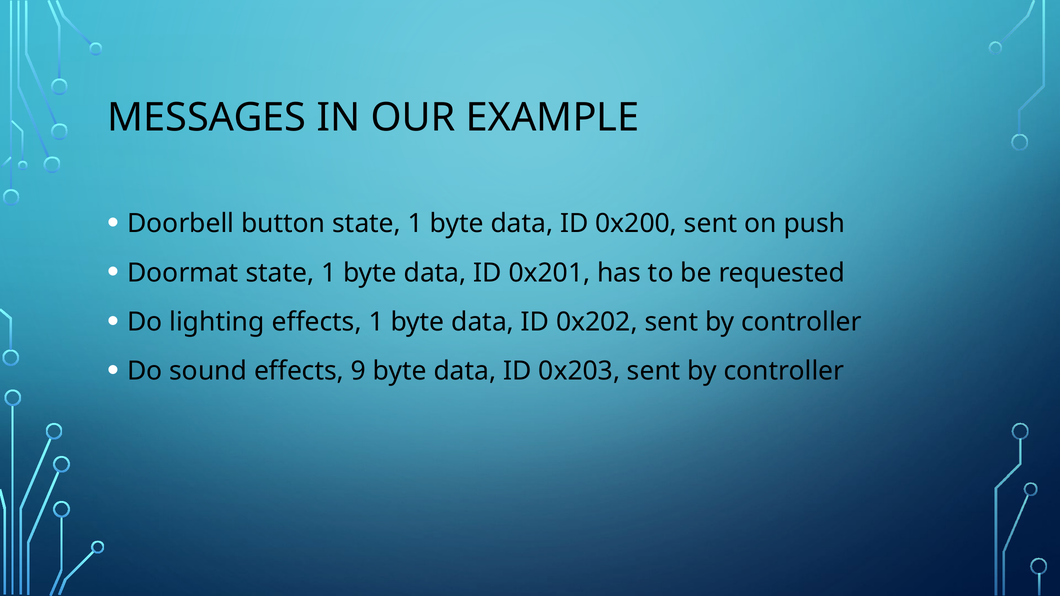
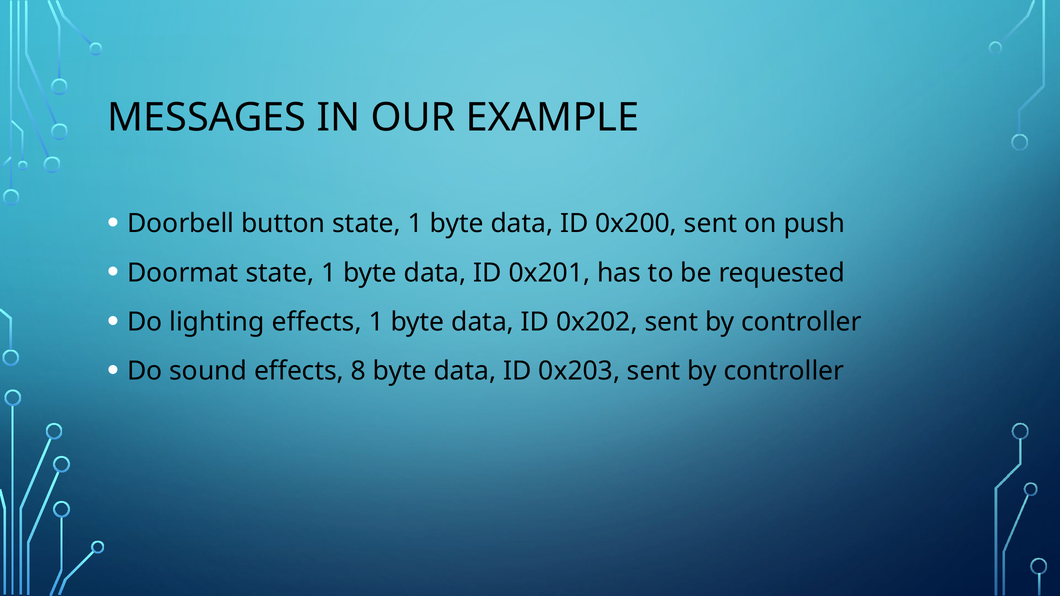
9: 9 -> 8 (359, 371)
